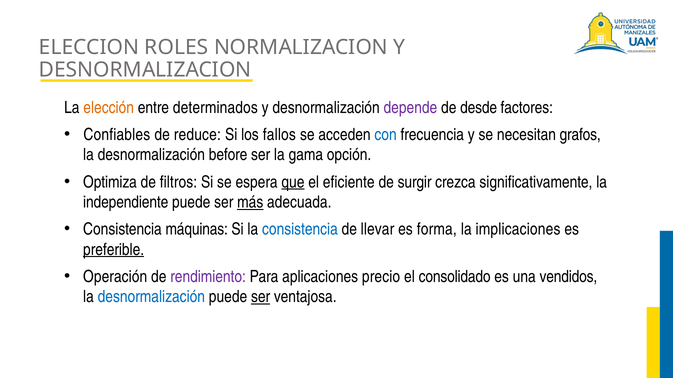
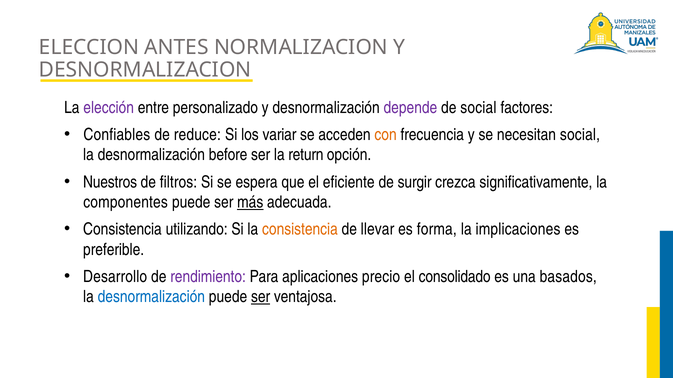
ROLES: ROLES -> ANTES (177, 47)
elección colour: orange -> purple (109, 108)
determinados: determinados -> personalizado (215, 108)
de desde: desde -> social (478, 108)
fallos: fallos -> variar (279, 135)
con colour: blue -> orange (386, 135)
necesitan grafos: grafos -> social (580, 135)
gama: gama -> return (306, 155)
Optimiza: Optimiza -> Nuestros (110, 182)
que underline: present -> none (293, 182)
independiente: independiente -> componentes (126, 202)
máquinas: máquinas -> utilizando (197, 230)
consistencia colour: blue -> orange (300, 230)
preferible underline: present -> none (114, 250)
Operación: Operación -> Desarrollo (115, 277)
vendidos: vendidos -> basados (568, 277)
